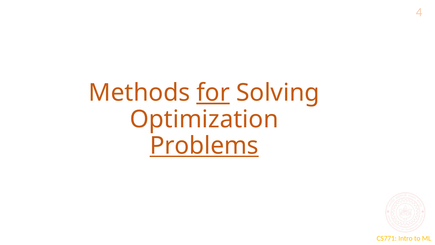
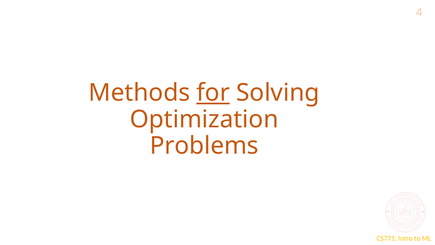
Problems underline: present -> none (204, 146)
